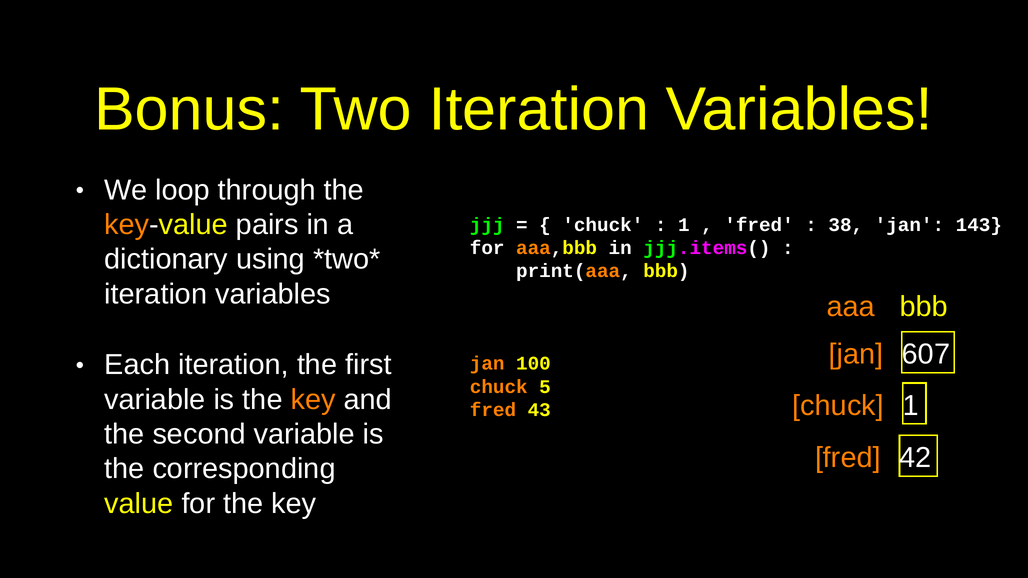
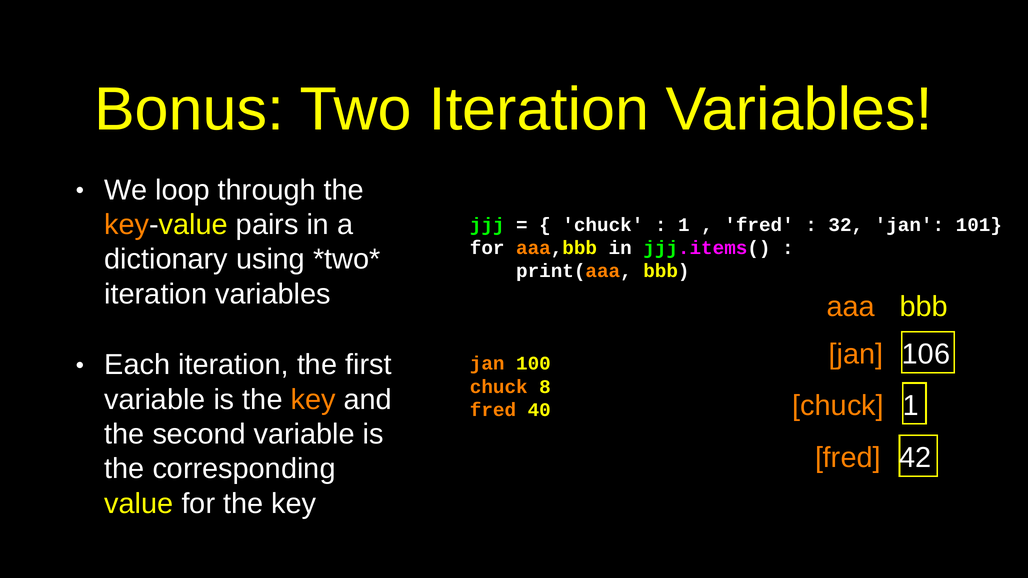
38: 38 -> 32 (846, 225)
143: 143 -> 101 (979, 225)
607: 607 -> 106 (926, 354)
5: 5 -> 8 (545, 387)
43: 43 -> 40 (539, 410)
